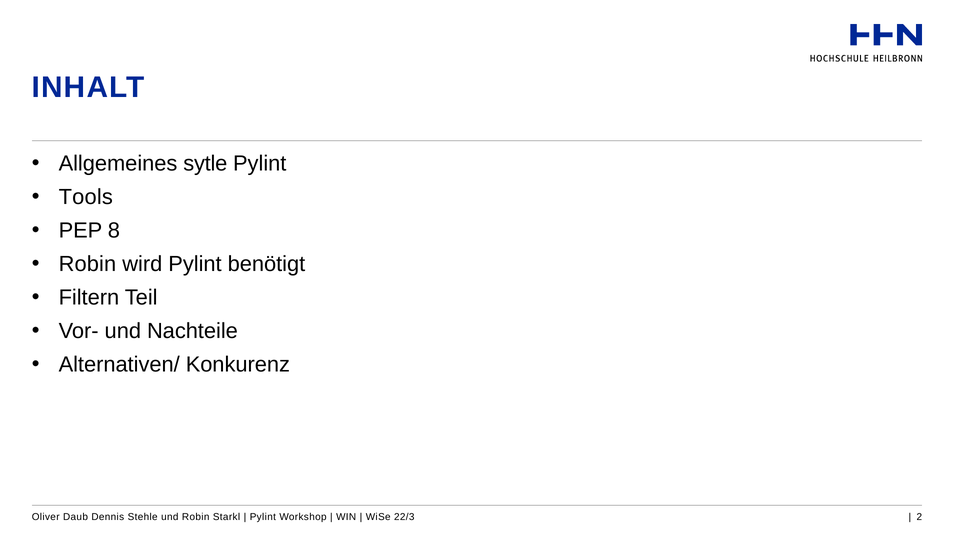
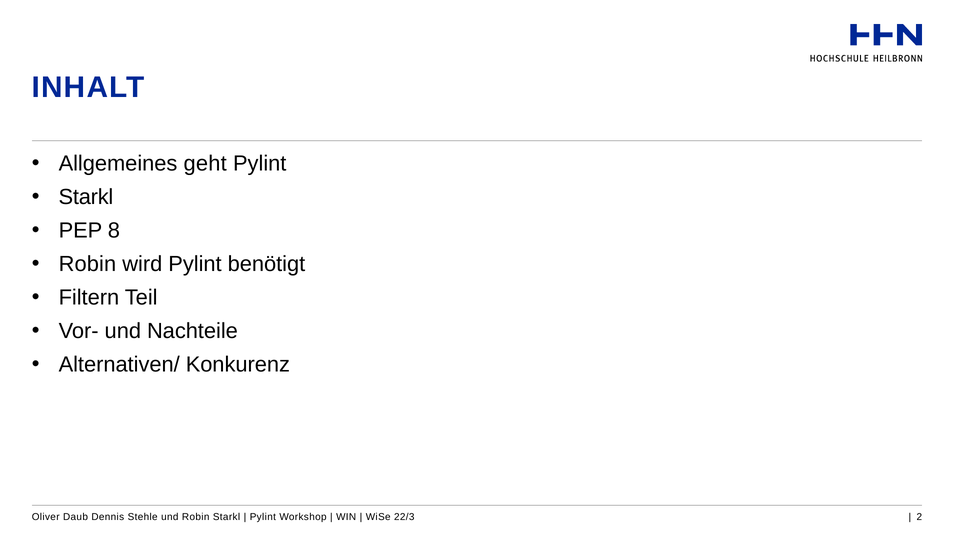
sytle: sytle -> geht (205, 164)
Tools: Tools -> Starkl (86, 197)
